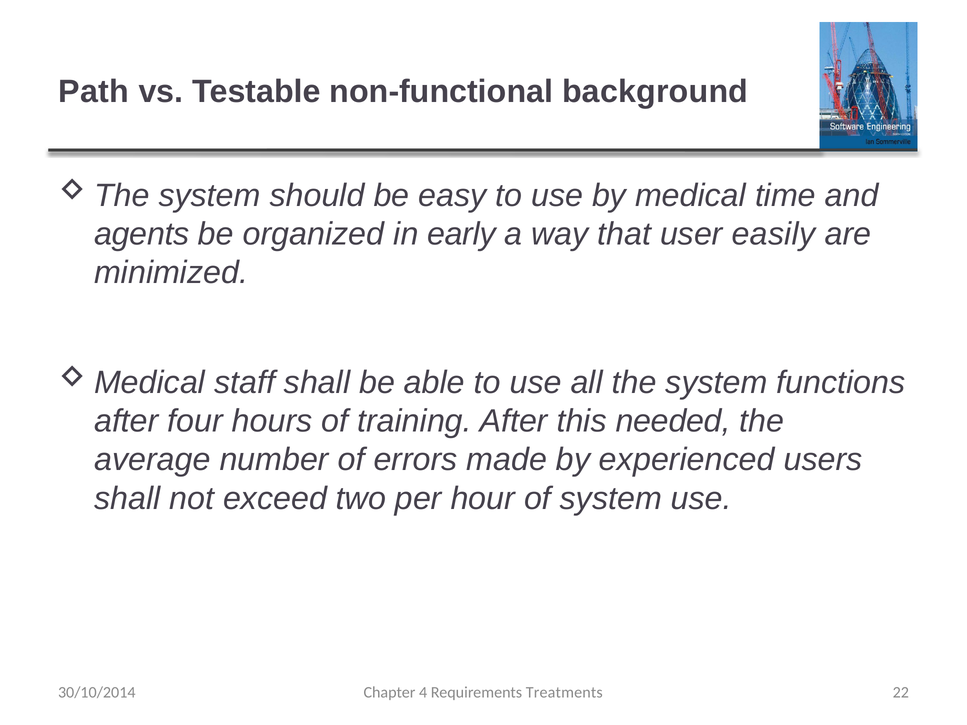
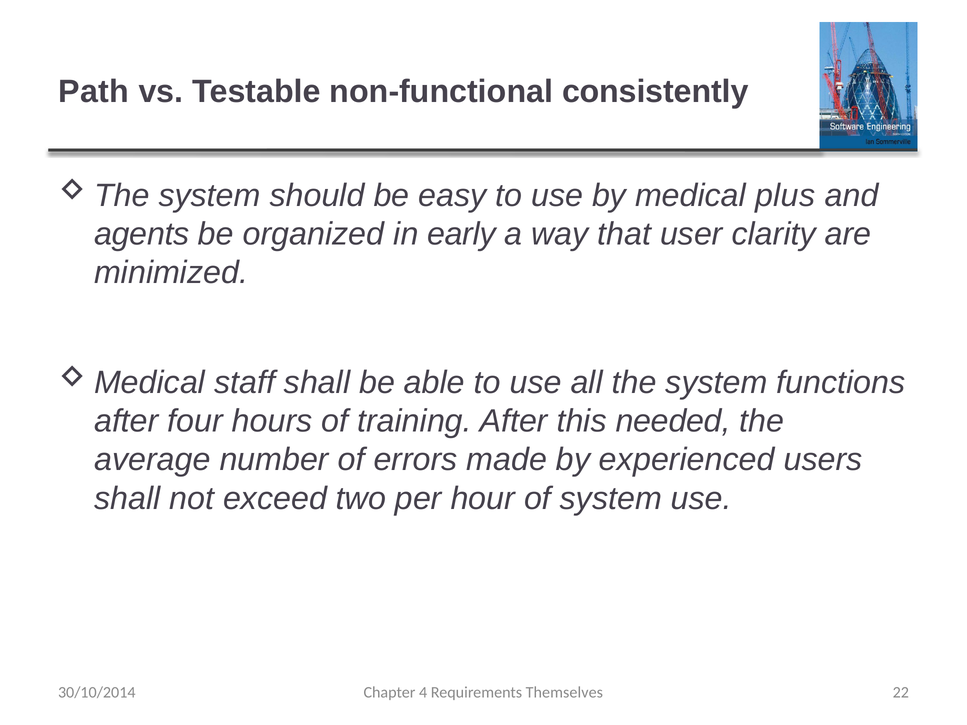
background: background -> consistently (655, 92)
time: time -> plus (785, 196)
easily: easily -> clarity (774, 234)
Treatments: Treatments -> Themselves (564, 693)
